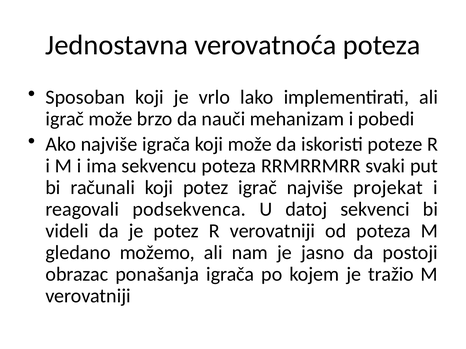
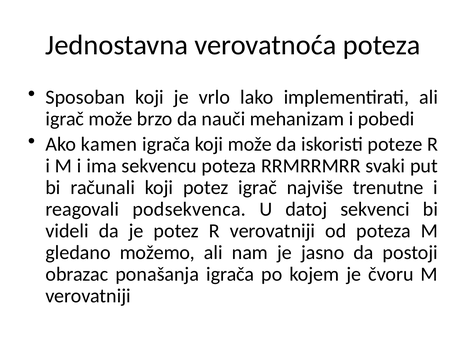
Ako najviše: najviše -> kamen (109, 144)
projekat: projekat -> trenutne (388, 188)
tražio: tražio -> čvoru (391, 275)
